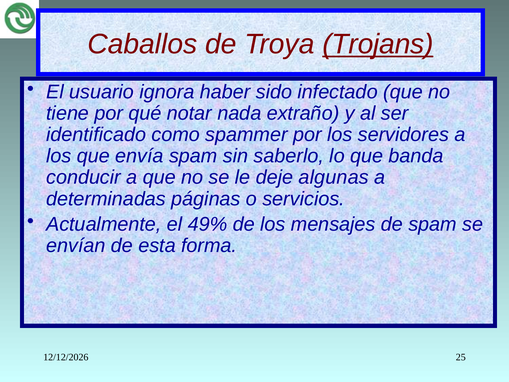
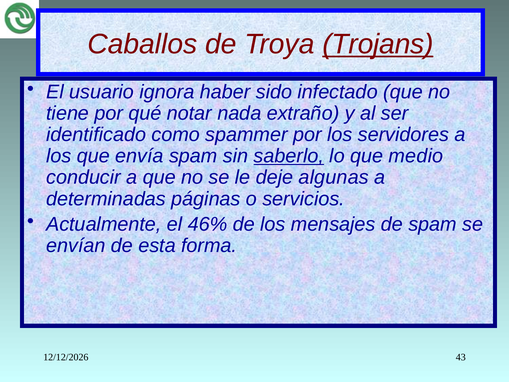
saberlo underline: none -> present (289, 156)
banda: banda -> medio (416, 156)
49%: 49% -> 46% (208, 224)
25: 25 -> 43 (461, 357)
